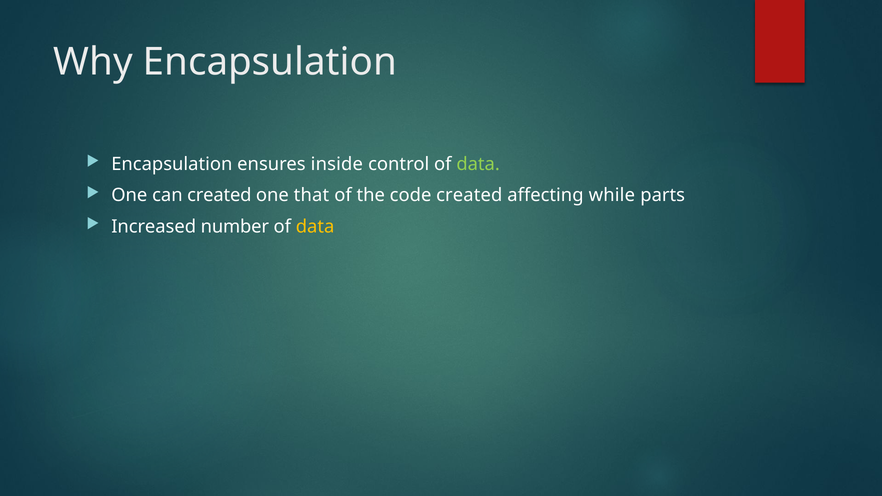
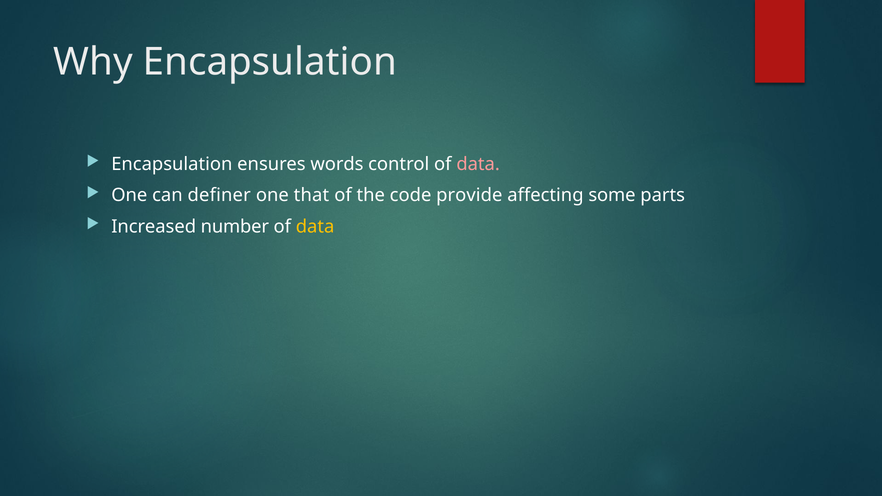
inside: inside -> words (337, 164)
data colour: light green -> pink (478, 164)
can created: created -> definer (219, 195)
code created: created -> provide (469, 195)
while: while -> some (612, 195)
